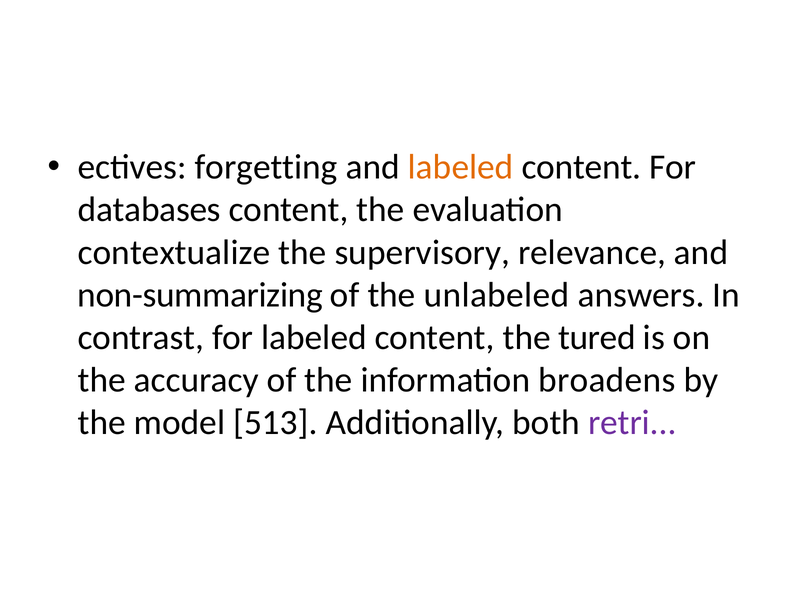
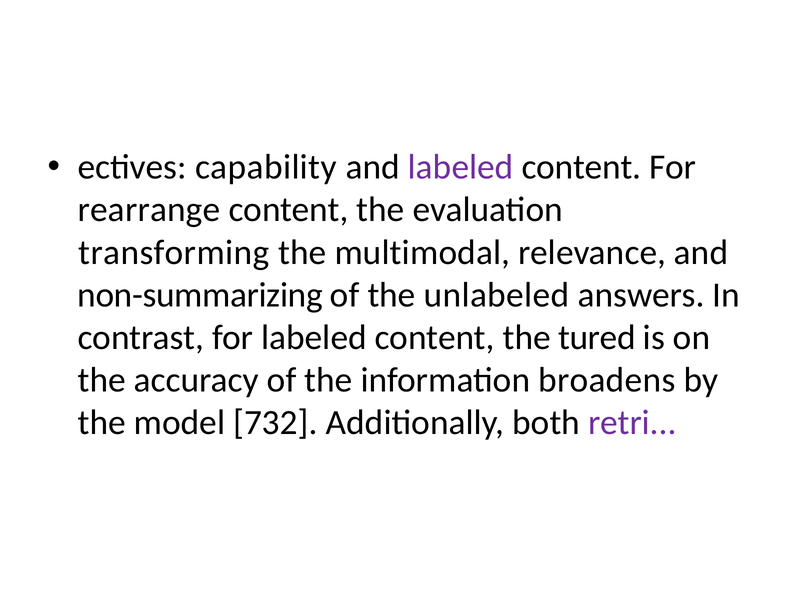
forgetting: forgetting -> capability (266, 167)
labeled colour: orange -> purple (461, 167)
databases: databases -> rearrange (149, 210)
contextualize: contextualize -> transforming (174, 252)
supervisory: supervisory -> multimodal (422, 252)
513: 513 -> 732 (275, 422)
